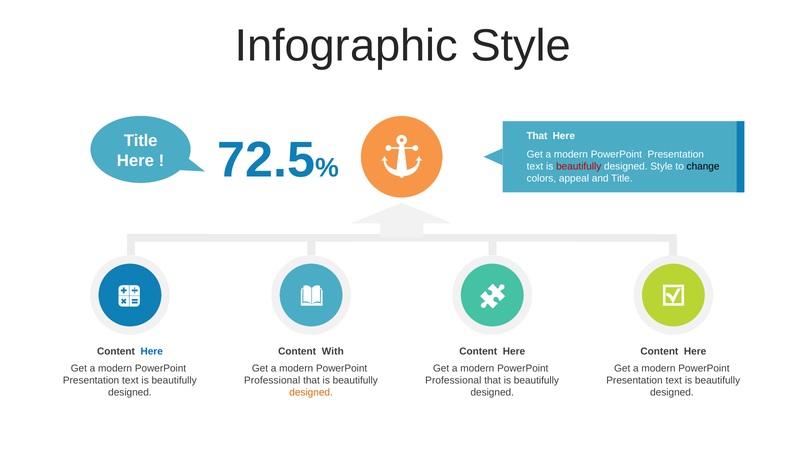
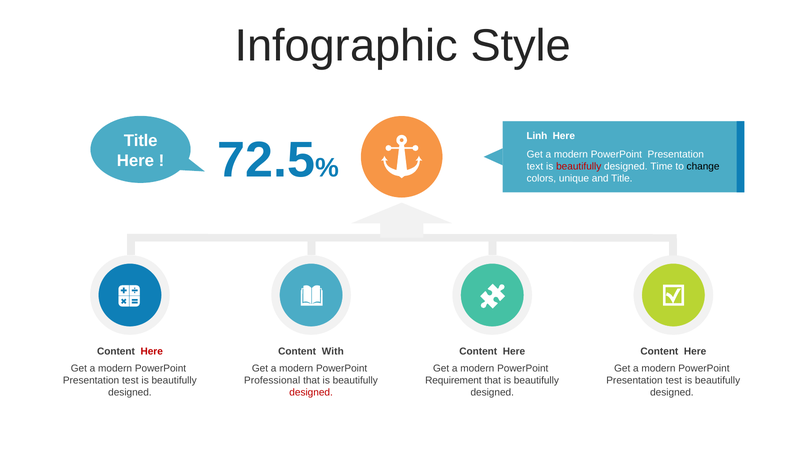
That: That -> Linh (537, 136)
designed Style: Style -> Time (662, 166)
appeal: appeal -> unique (574, 179)
Here colour: blue -> red (152, 352)
text: text -> test (130, 381)
Professional: Professional -> Requirement (453, 381)
text: text -> test (674, 381)
designed colour: orange -> red (311, 393)
